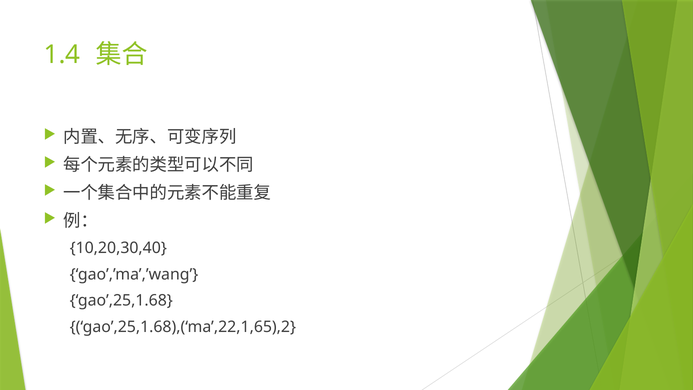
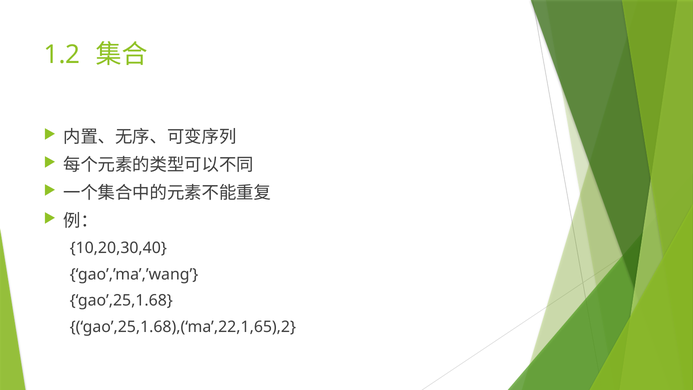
1.4: 1.4 -> 1.2 (62, 55)
